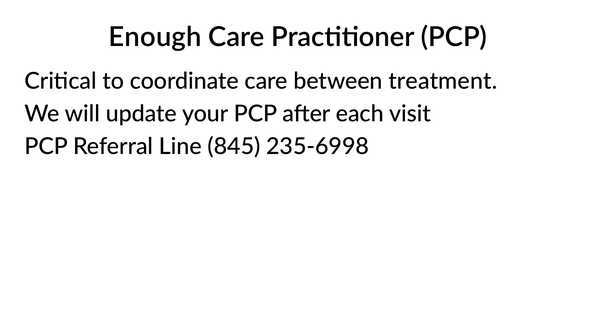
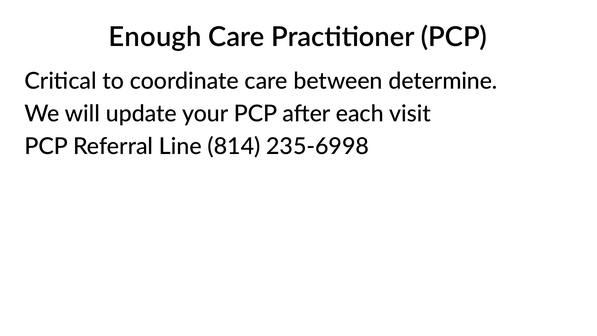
treatment: treatment -> determine (443, 81)
845: 845 -> 814 (234, 146)
